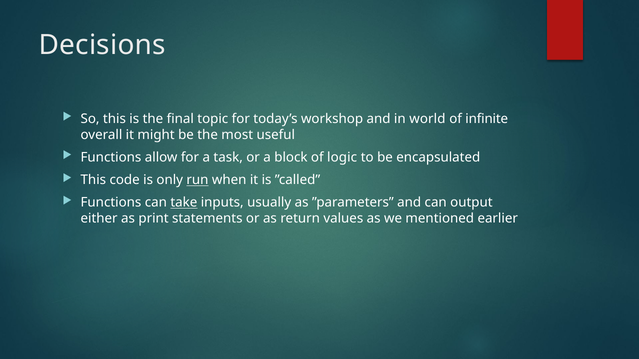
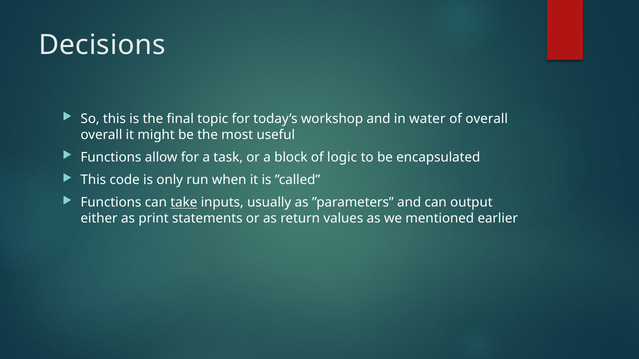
world: world -> water (427, 119)
of infinite: infinite -> overall (487, 119)
run underline: present -> none (197, 180)
